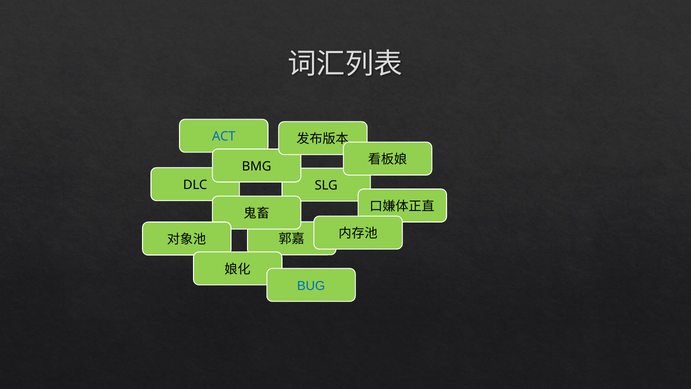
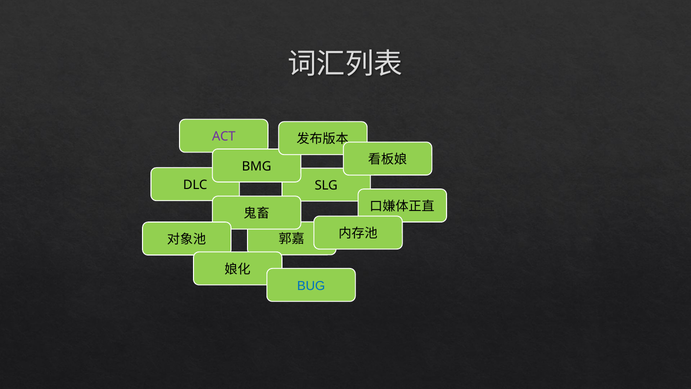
ACT colour: blue -> purple (224, 137)
